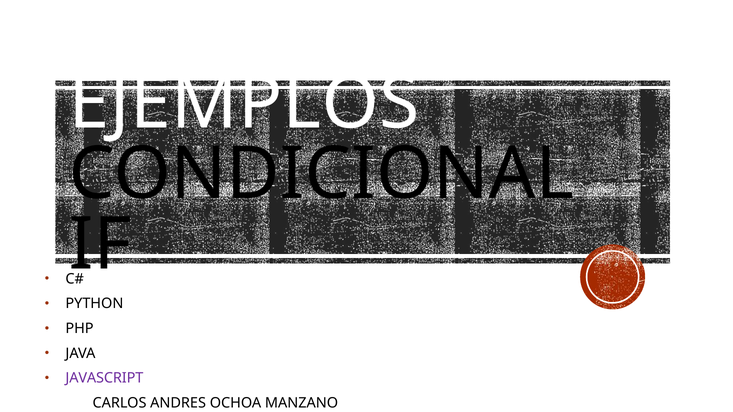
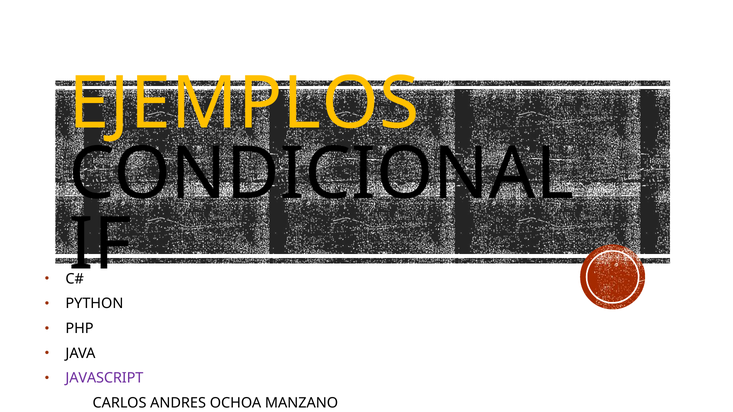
EJEMPLOS colour: white -> yellow (244, 104)
